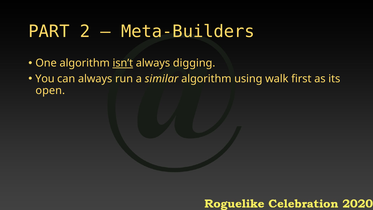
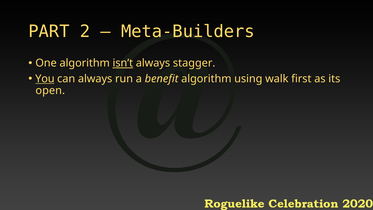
digging: digging -> stagger (194, 63)
You underline: none -> present (45, 79)
similar: similar -> benefit (162, 79)
